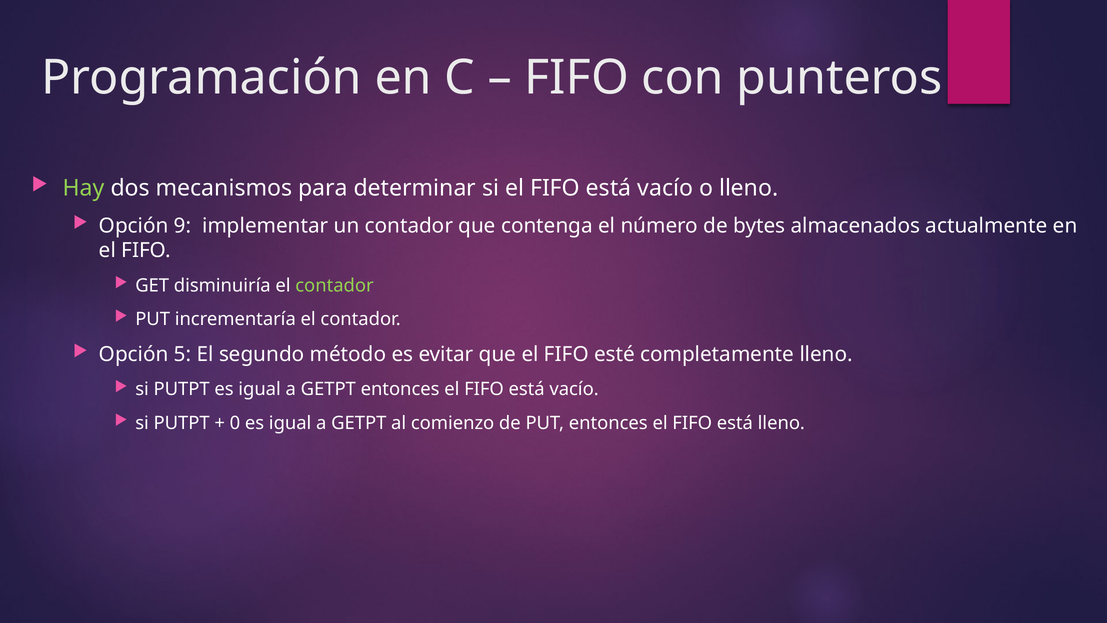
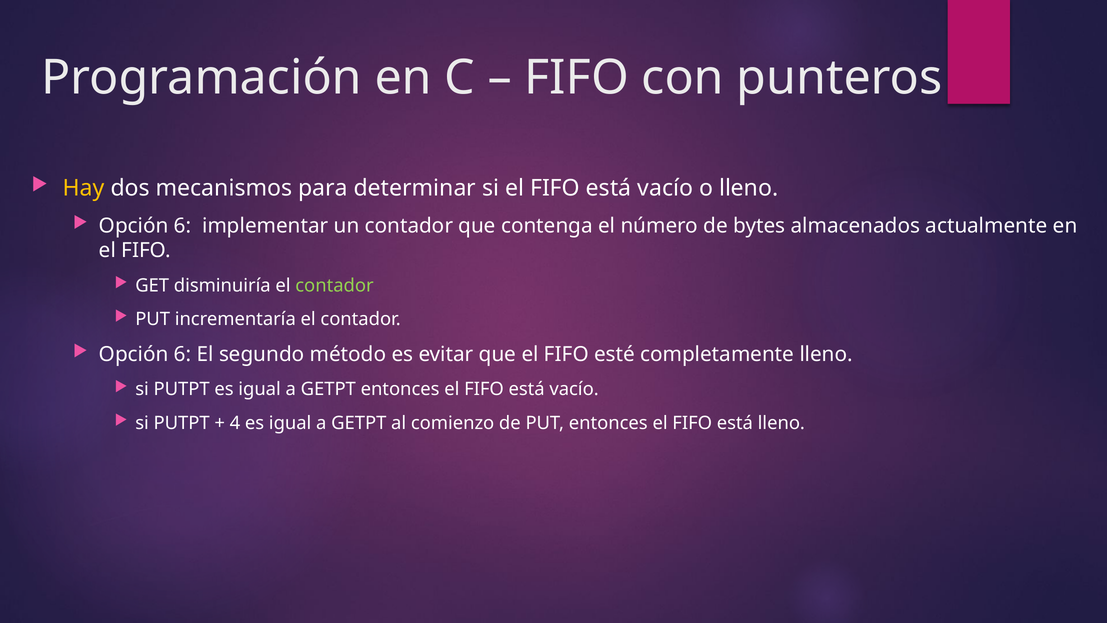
Hay colour: light green -> yellow (84, 188)
9: 9 -> 6 (183, 226)
5: 5 -> 6 (183, 354)
0: 0 -> 4 (235, 423)
